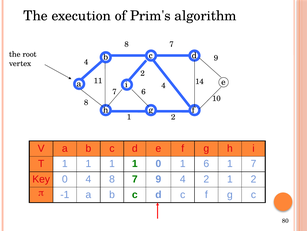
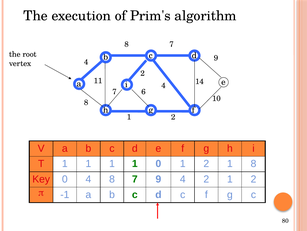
0 1 6: 6 -> 2 (206, 163)
7: 7 -> 8 (253, 163)
